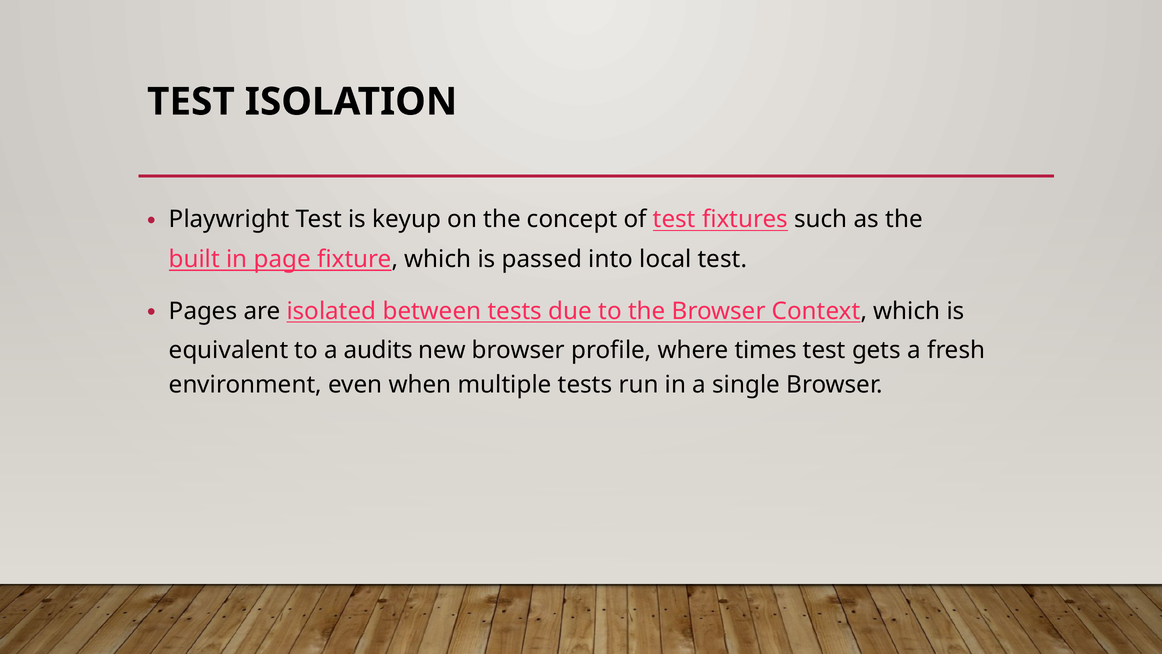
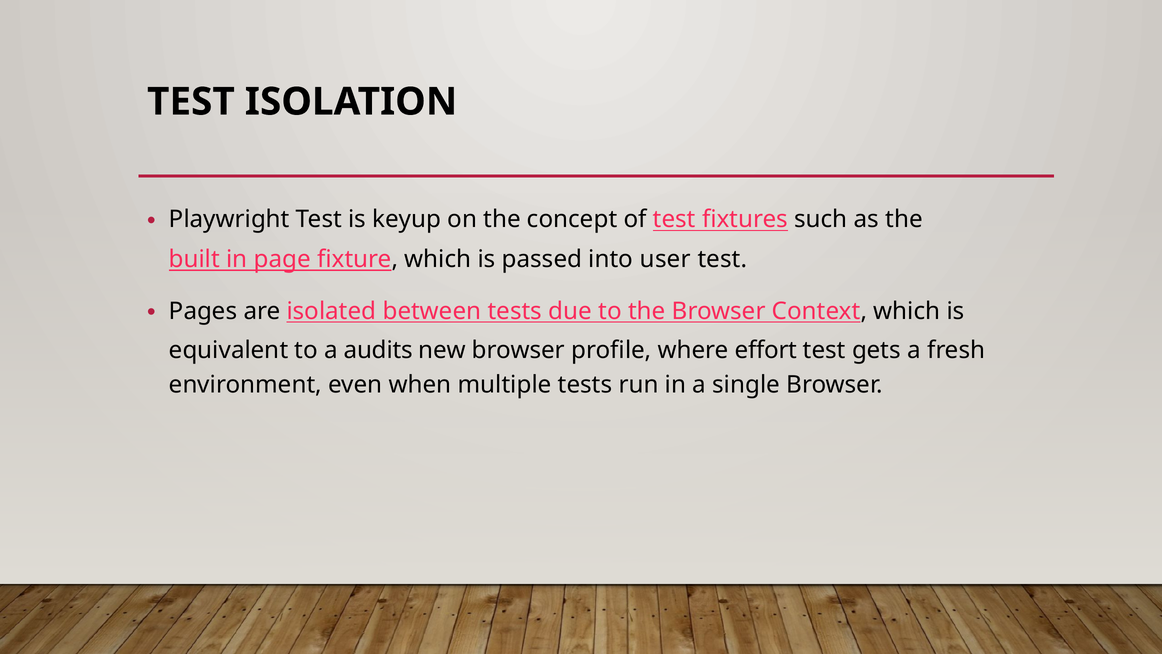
local: local -> user (665, 259)
times: times -> effort (766, 350)
